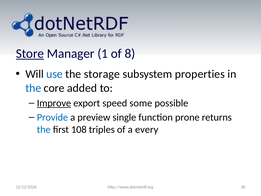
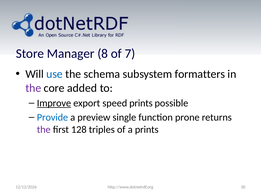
Store underline: present -> none (30, 53)
1: 1 -> 8 (103, 53)
8: 8 -> 7 (130, 53)
storage: storage -> schema (102, 74)
properties: properties -> formatters (200, 74)
the colour: blue -> purple (33, 88)
speed some: some -> prints (141, 103)
the colour: blue -> purple (44, 129)
108: 108 -> 128 (79, 129)
a every: every -> prints (147, 129)
